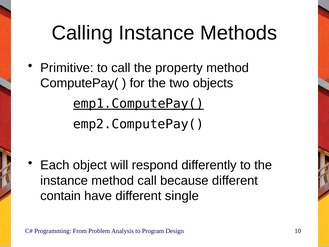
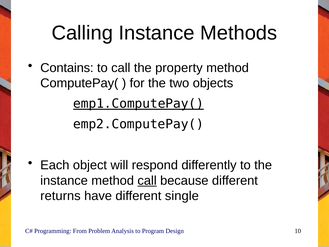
Primitive: Primitive -> Contains (67, 68)
call underline: none -> present (147, 180)
contain: contain -> returns (60, 196)
